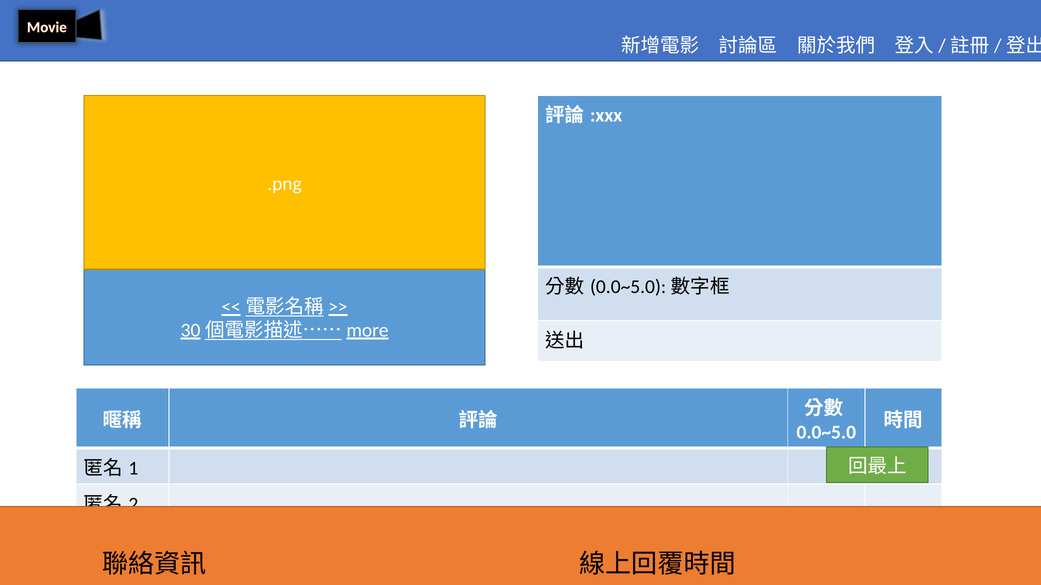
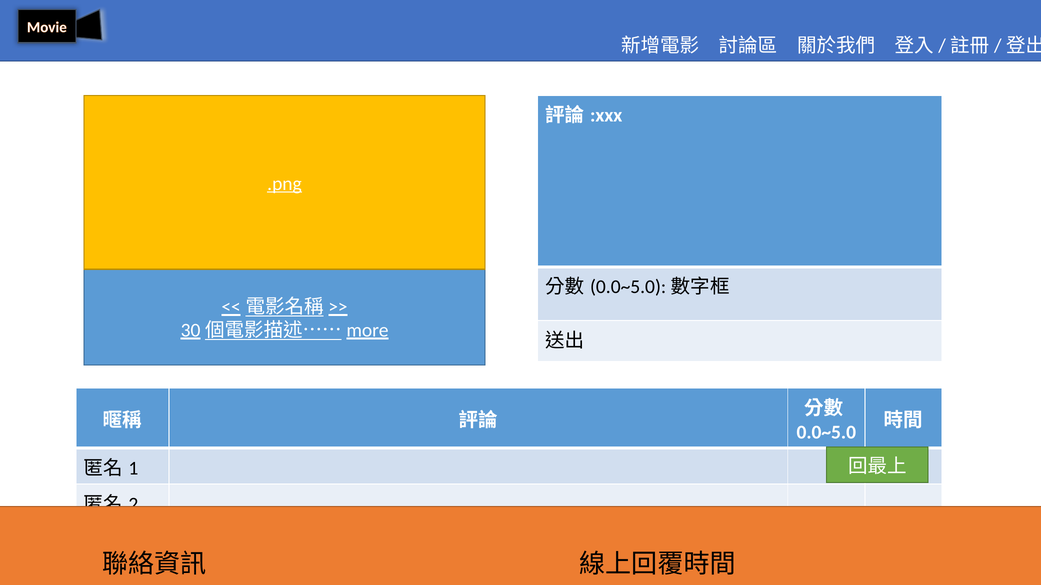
.png underline: none -> present (285, 184)
